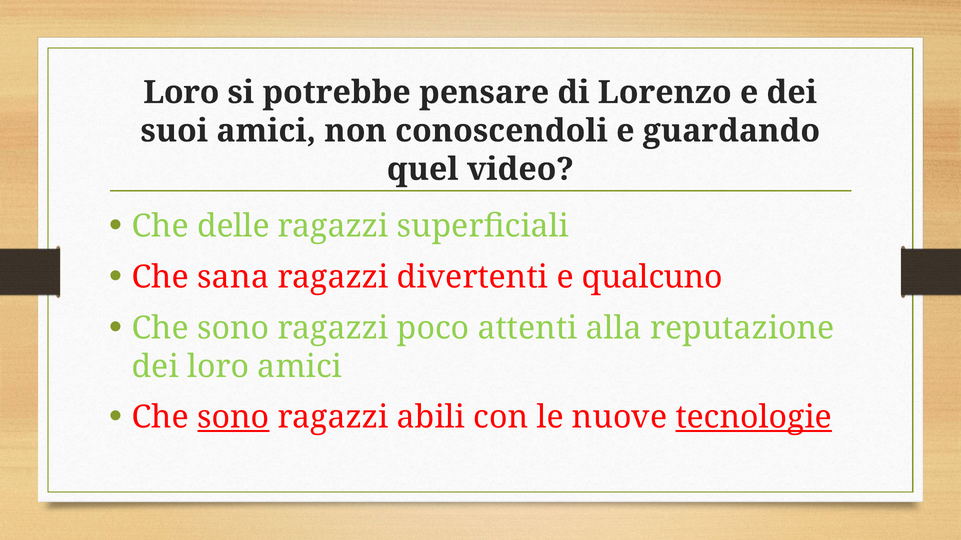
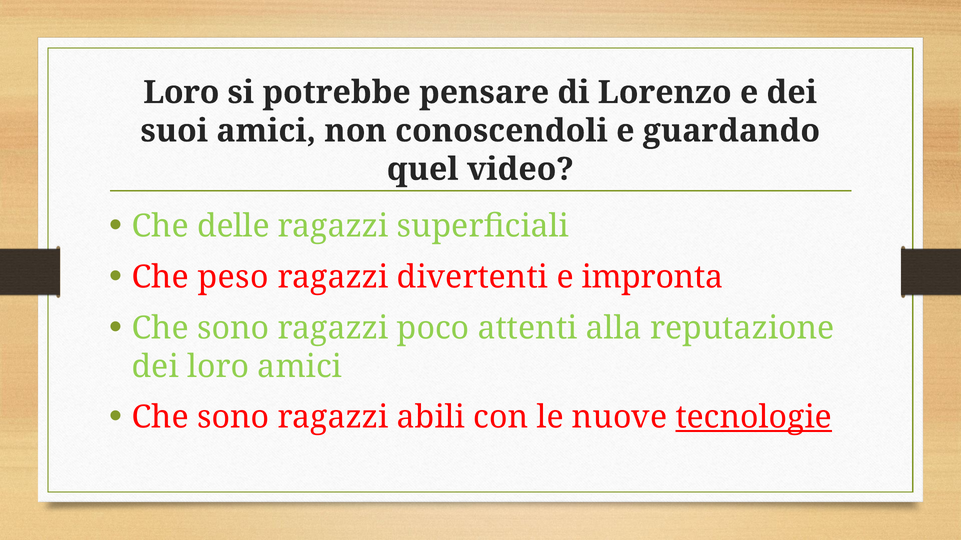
sana: sana -> peso (233, 278)
qualcuno: qualcuno -> impronta (652, 278)
sono underline: present -> none (233, 418)
